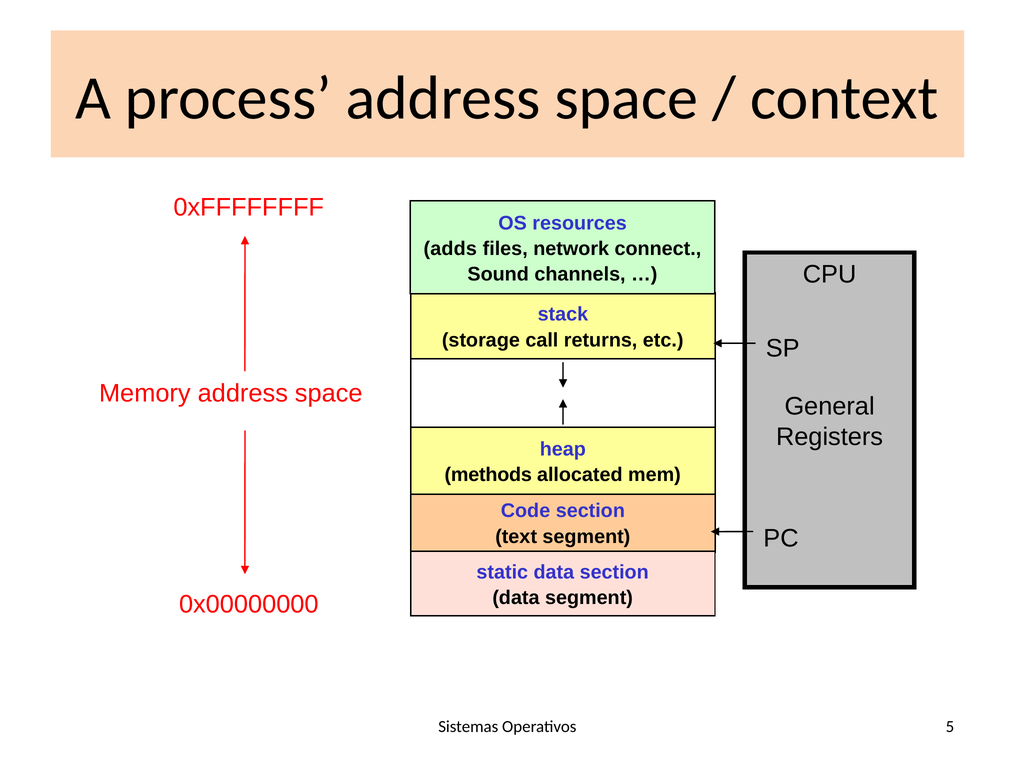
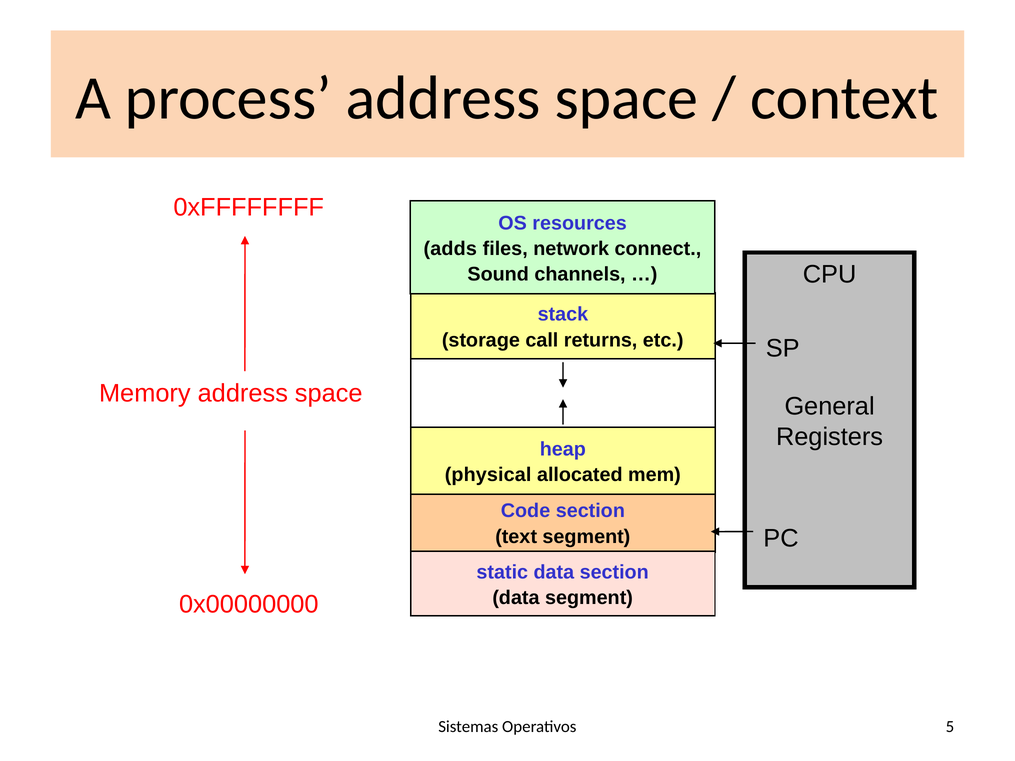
methods: methods -> physical (488, 475)
